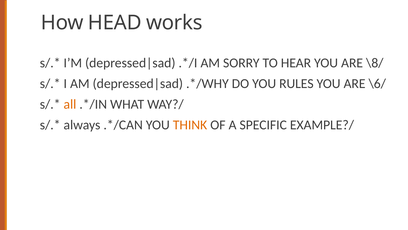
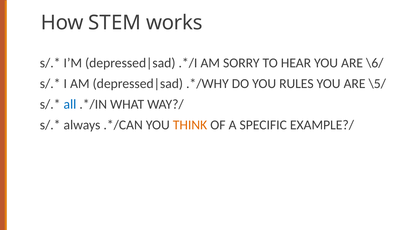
HEAD: HEAD -> STEM (115, 23)
\8/: \8/ -> \6/ (375, 63)
\6/: \6/ -> \5/ (377, 84)
all colour: orange -> blue (70, 104)
